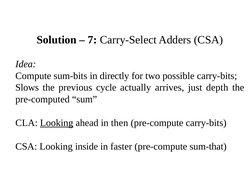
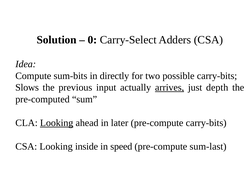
7: 7 -> 0 (92, 40)
cycle: cycle -> input (106, 88)
arrives underline: none -> present (170, 88)
then: then -> later (120, 123)
faster: faster -> speed (121, 146)
sum-that: sum-that -> sum-last (208, 146)
